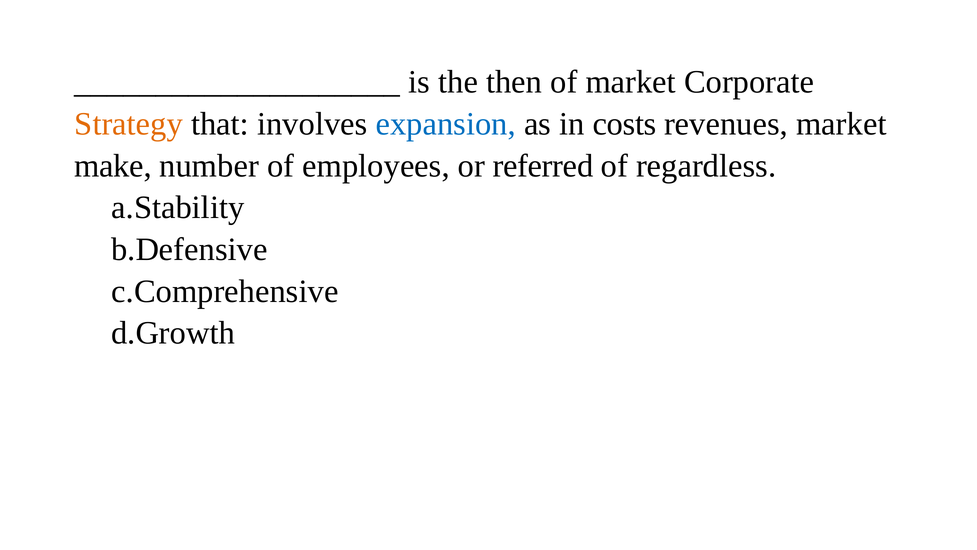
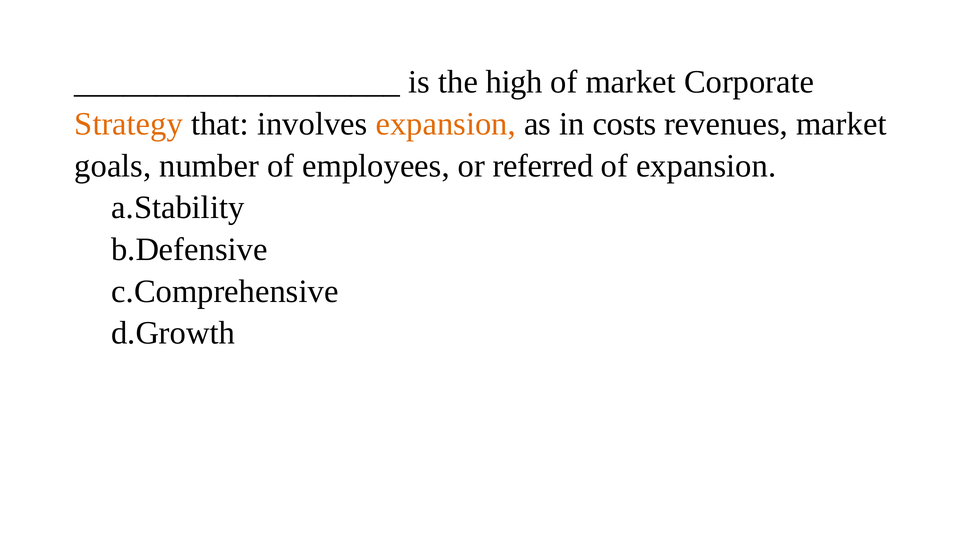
then: then -> high (514, 82)
expansion colour: blue -> orange (446, 124)
make: make -> goals (113, 166)
of regardless: regardless -> expansion (706, 166)
